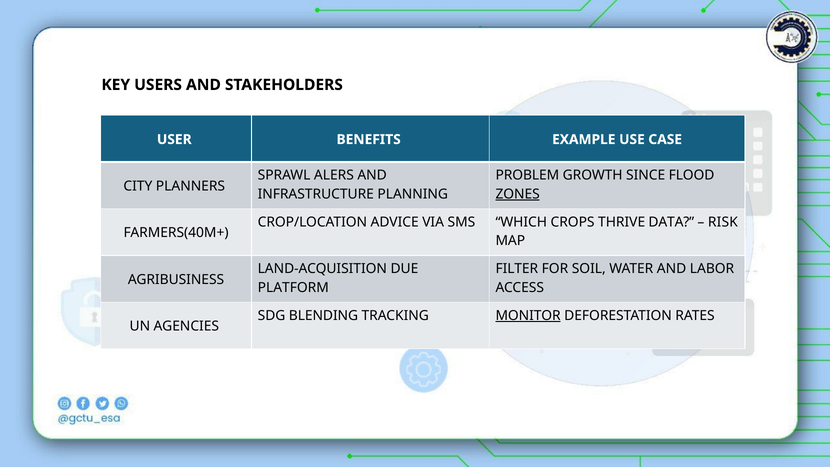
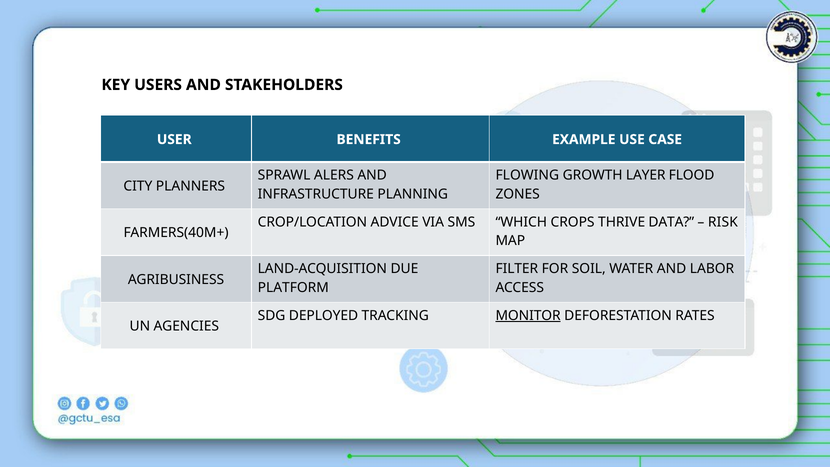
PROBLEM: PROBLEM -> FLOWING (527, 175)
SINCE: SINCE -> LAYER (646, 175)
ZONES underline: present -> none (518, 194)
BLENDING: BLENDING -> DEPLOYED (323, 315)
